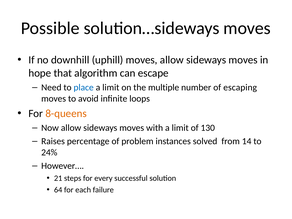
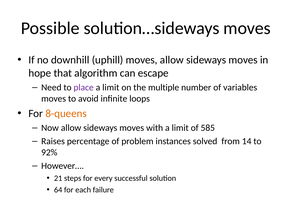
place colour: blue -> purple (84, 87)
escaping: escaping -> variables (240, 87)
130: 130 -> 585 (208, 128)
24%: 24% -> 92% (49, 152)
